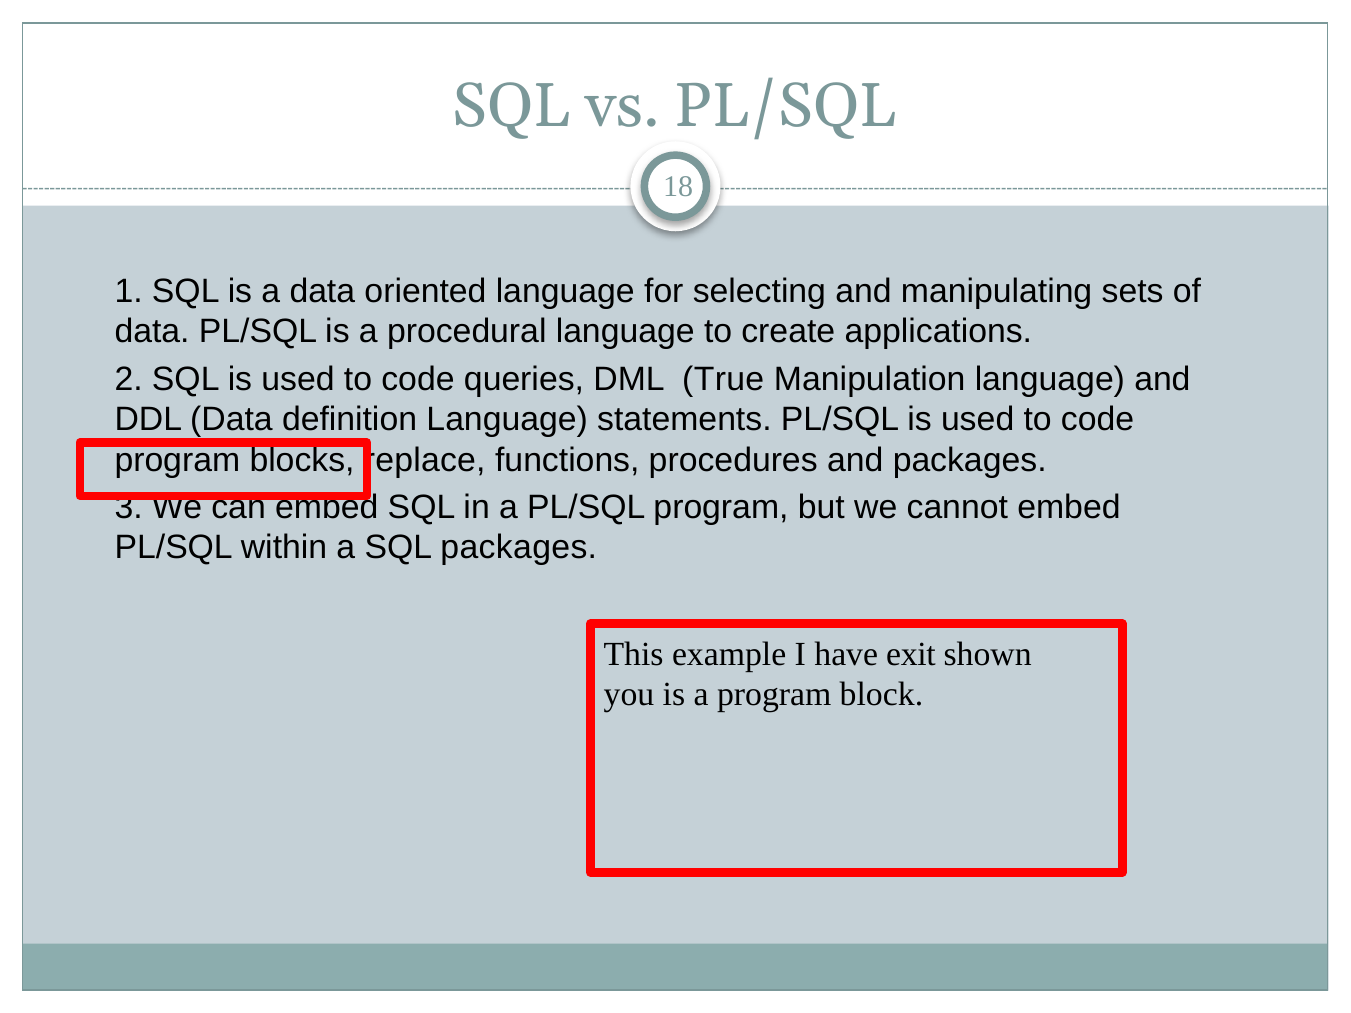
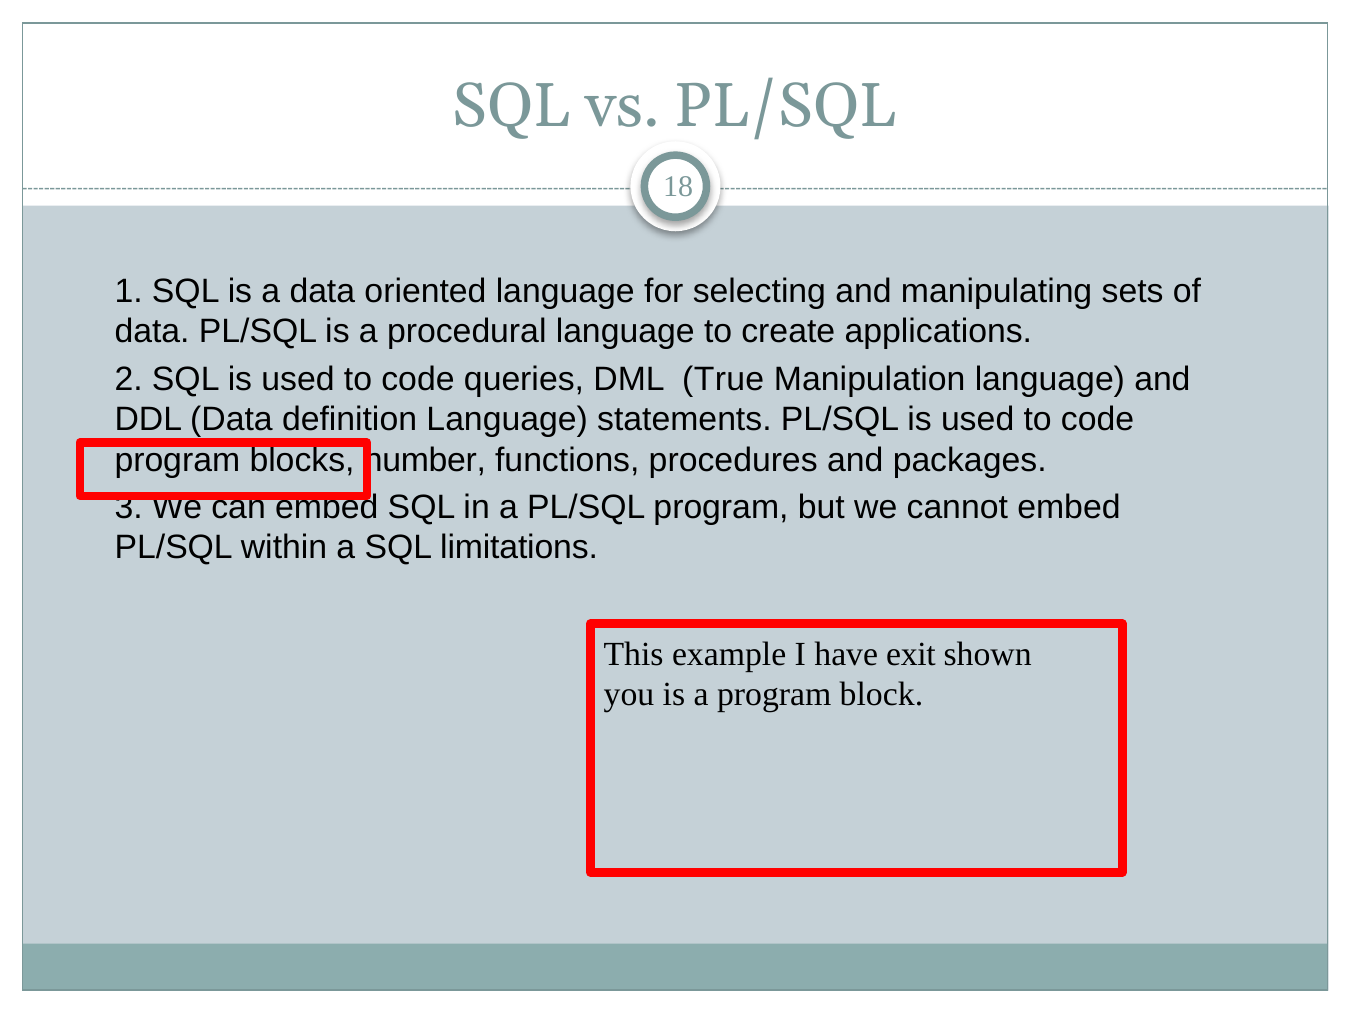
replace: replace -> number (425, 460)
SQL packages: packages -> limitations (519, 548)
